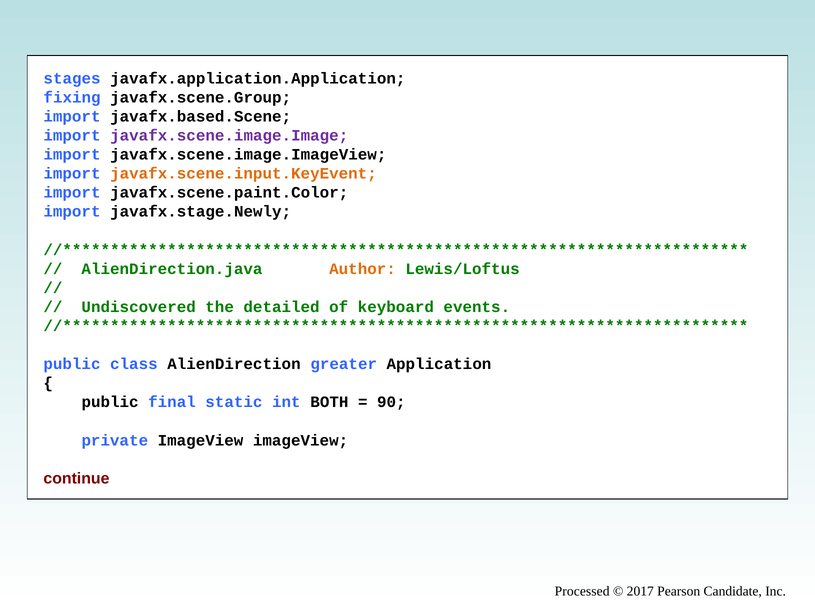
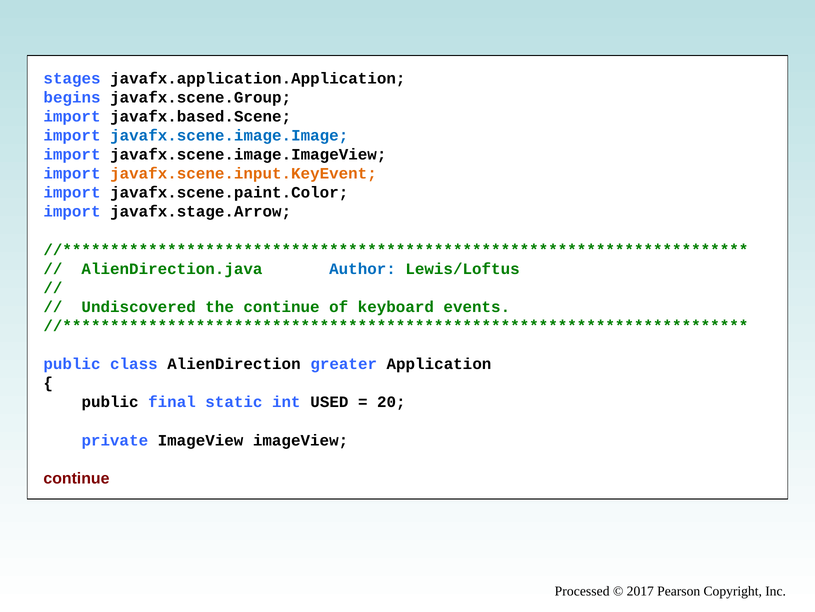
fixing: fixing -> begins (72, 97)
javafx.scene.image.Image colour: purple -> blue (229, 135)
javafx.stage.Newly: javafx.stage.Newly -> javafx.stage.Arrow (201, 211)
Author colour: orange -> blue (363, 269)
the detailed: detailed -> continue (282, 307)
BOTH: BOTH -> USED (329, 402)
90: 90 -> 20 (391, 402)
Candidate: Candidate -> Copyright (733, 590)
